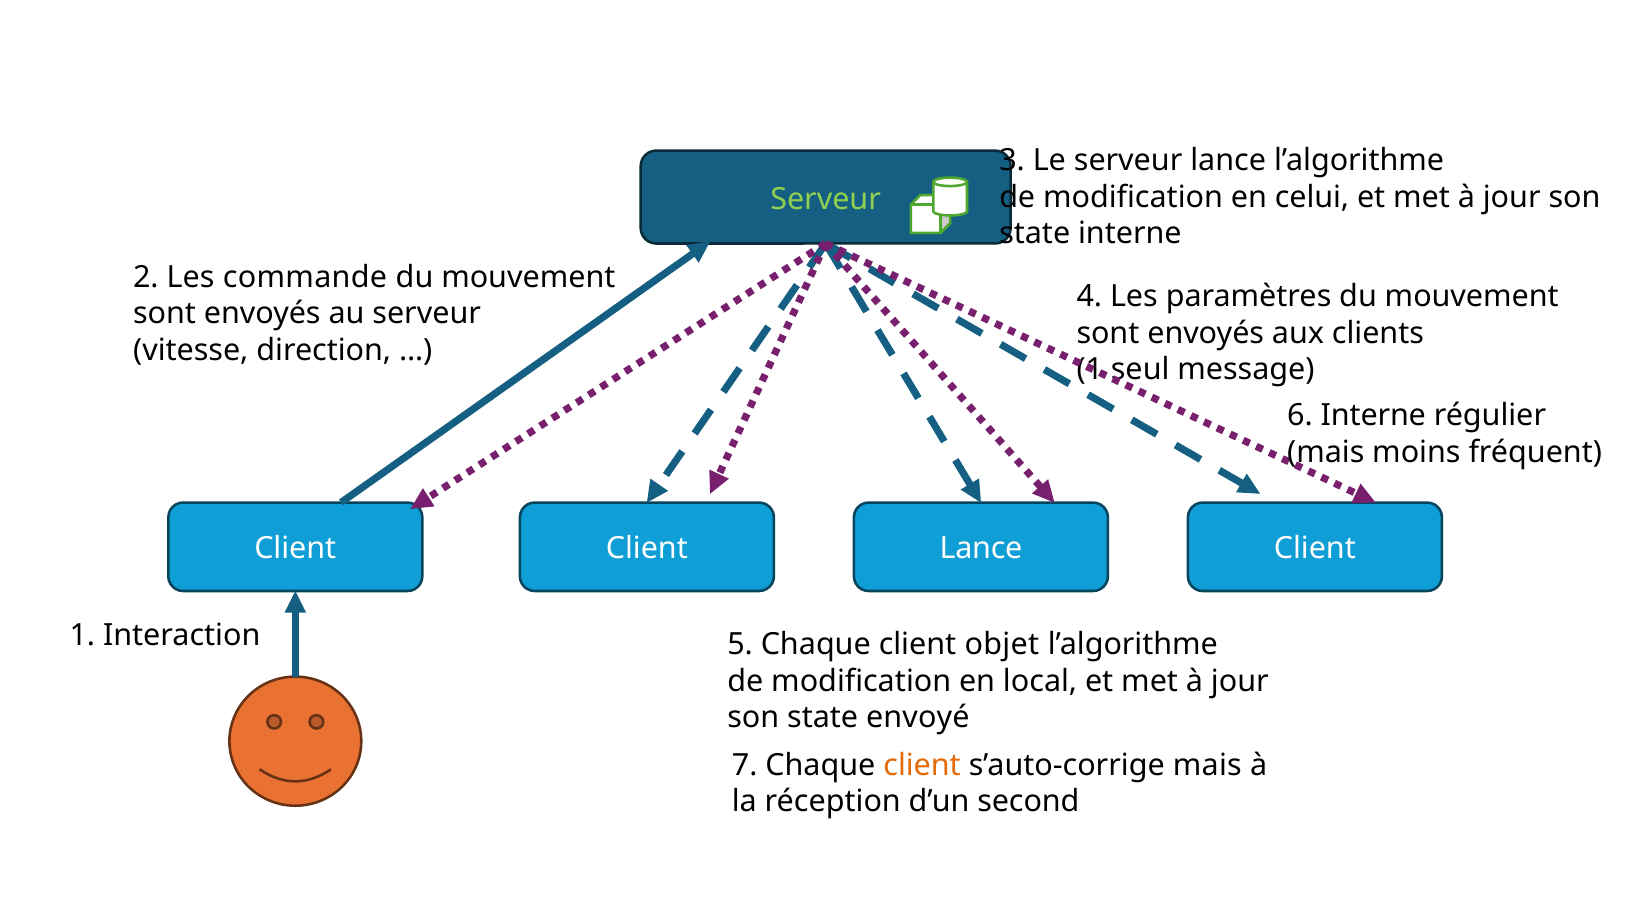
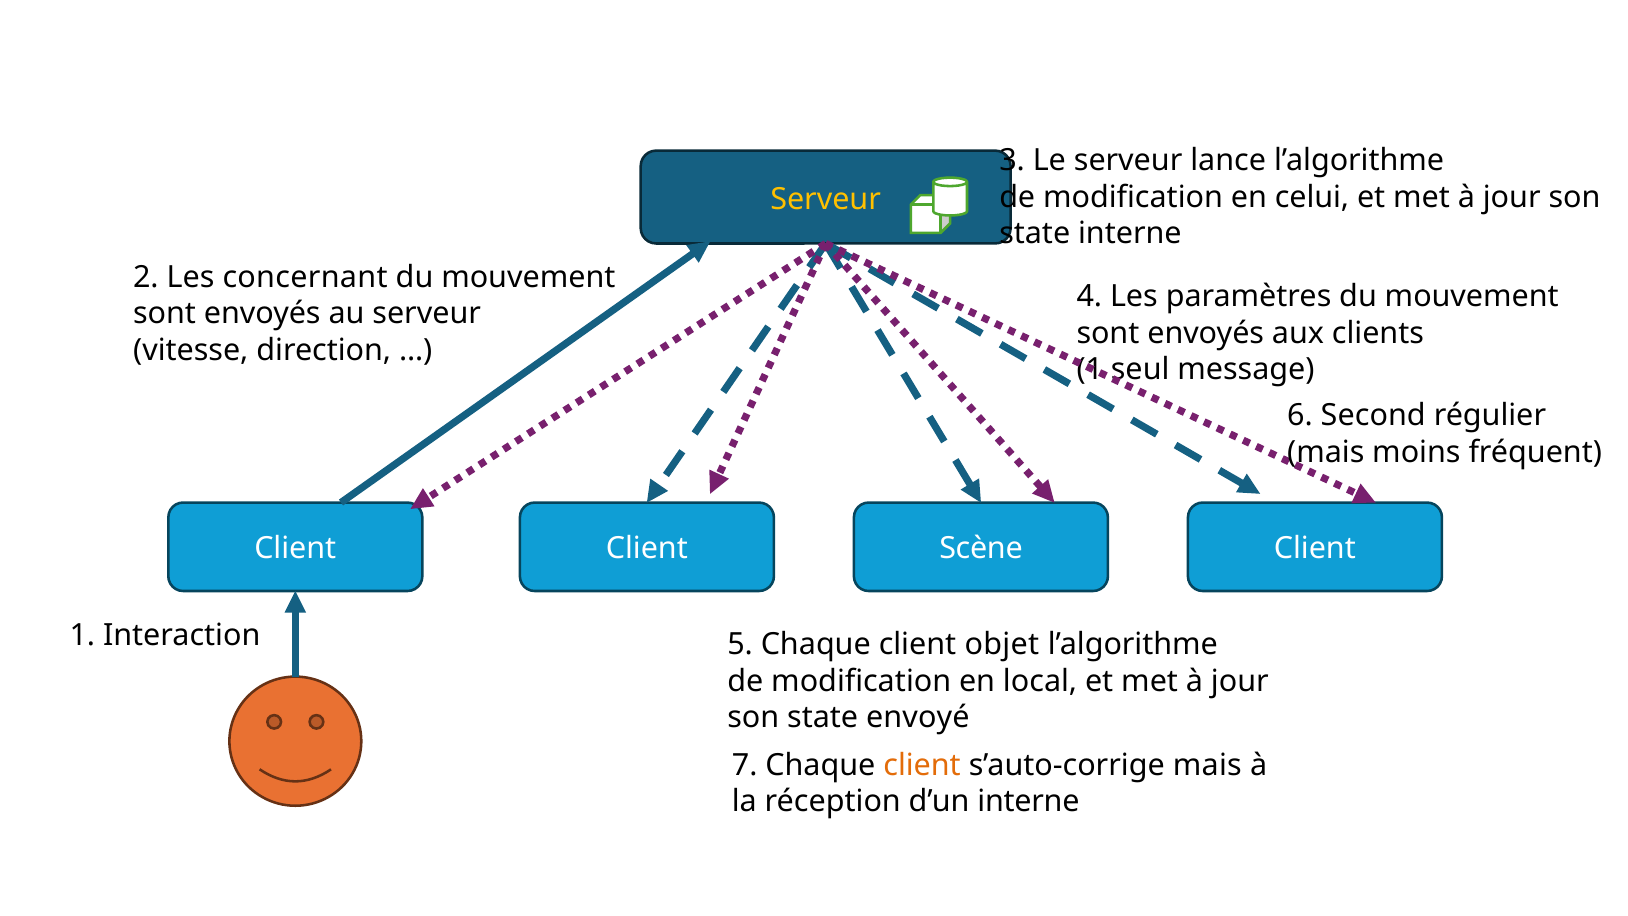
Serveur colour: light green -> yellow (826, 199)
commande: commande -> concernant (305, 277)
6 Interne: Interne -> Second (1373, 416)
Client Lance: Lance -> Scène (981, 549)
d’un second: second -> interne (1028, 801)
